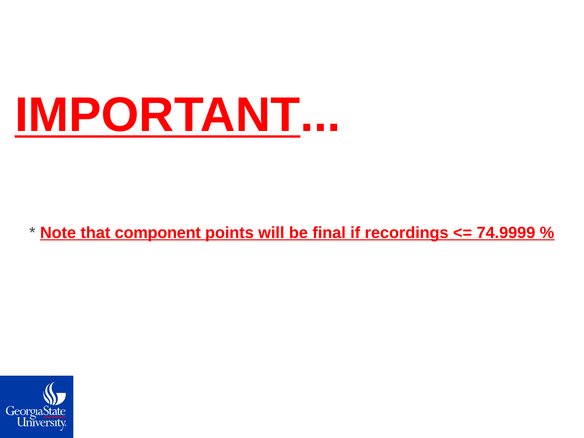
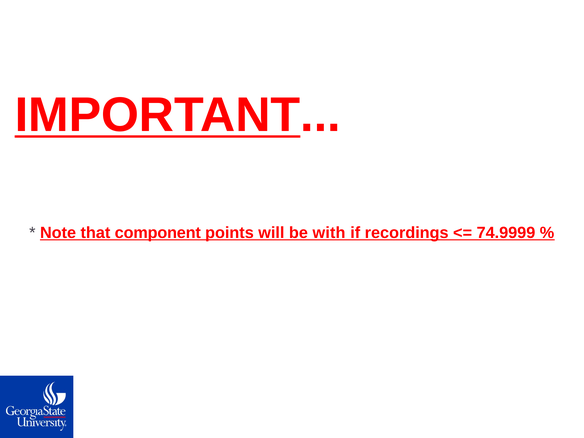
final: final -> with (329, 233)
